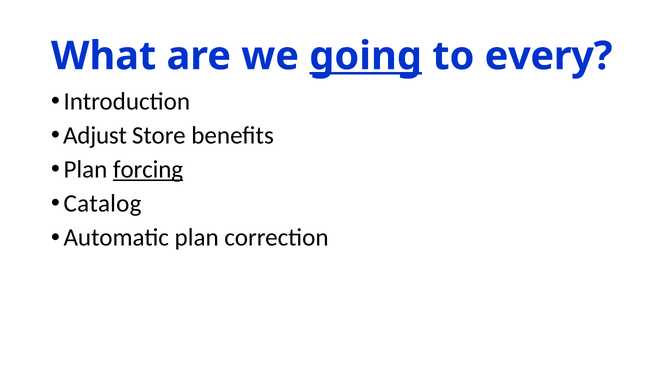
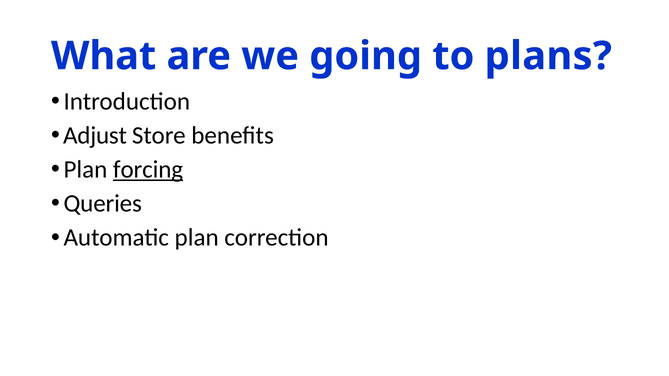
going underline: present -> none (366, 56)
every: every -> plans (548, 56)
Catalog: Catalog -> Queries (103, 204)
